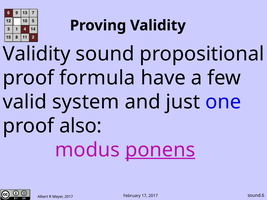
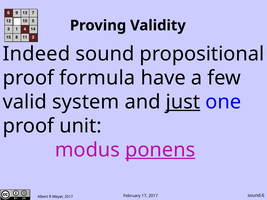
Validity: Validity -> Indeed (36, 54)
just underline: none -> present (183, 102)
also: also -> unit (80, 126)
